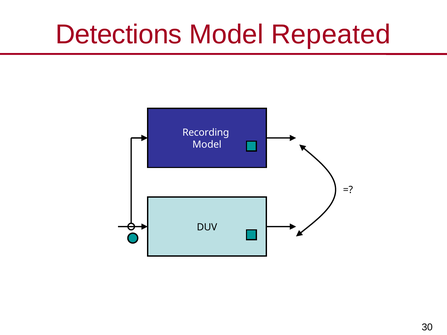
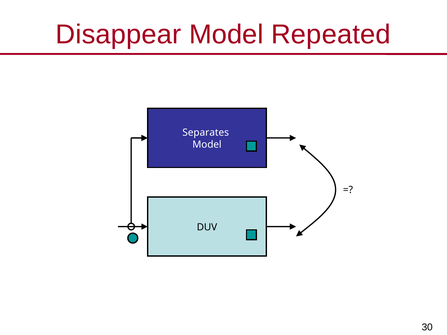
Detections: Detections -> Disappear (118, 35)
Recording: Recording -> Separates (206, 133)
